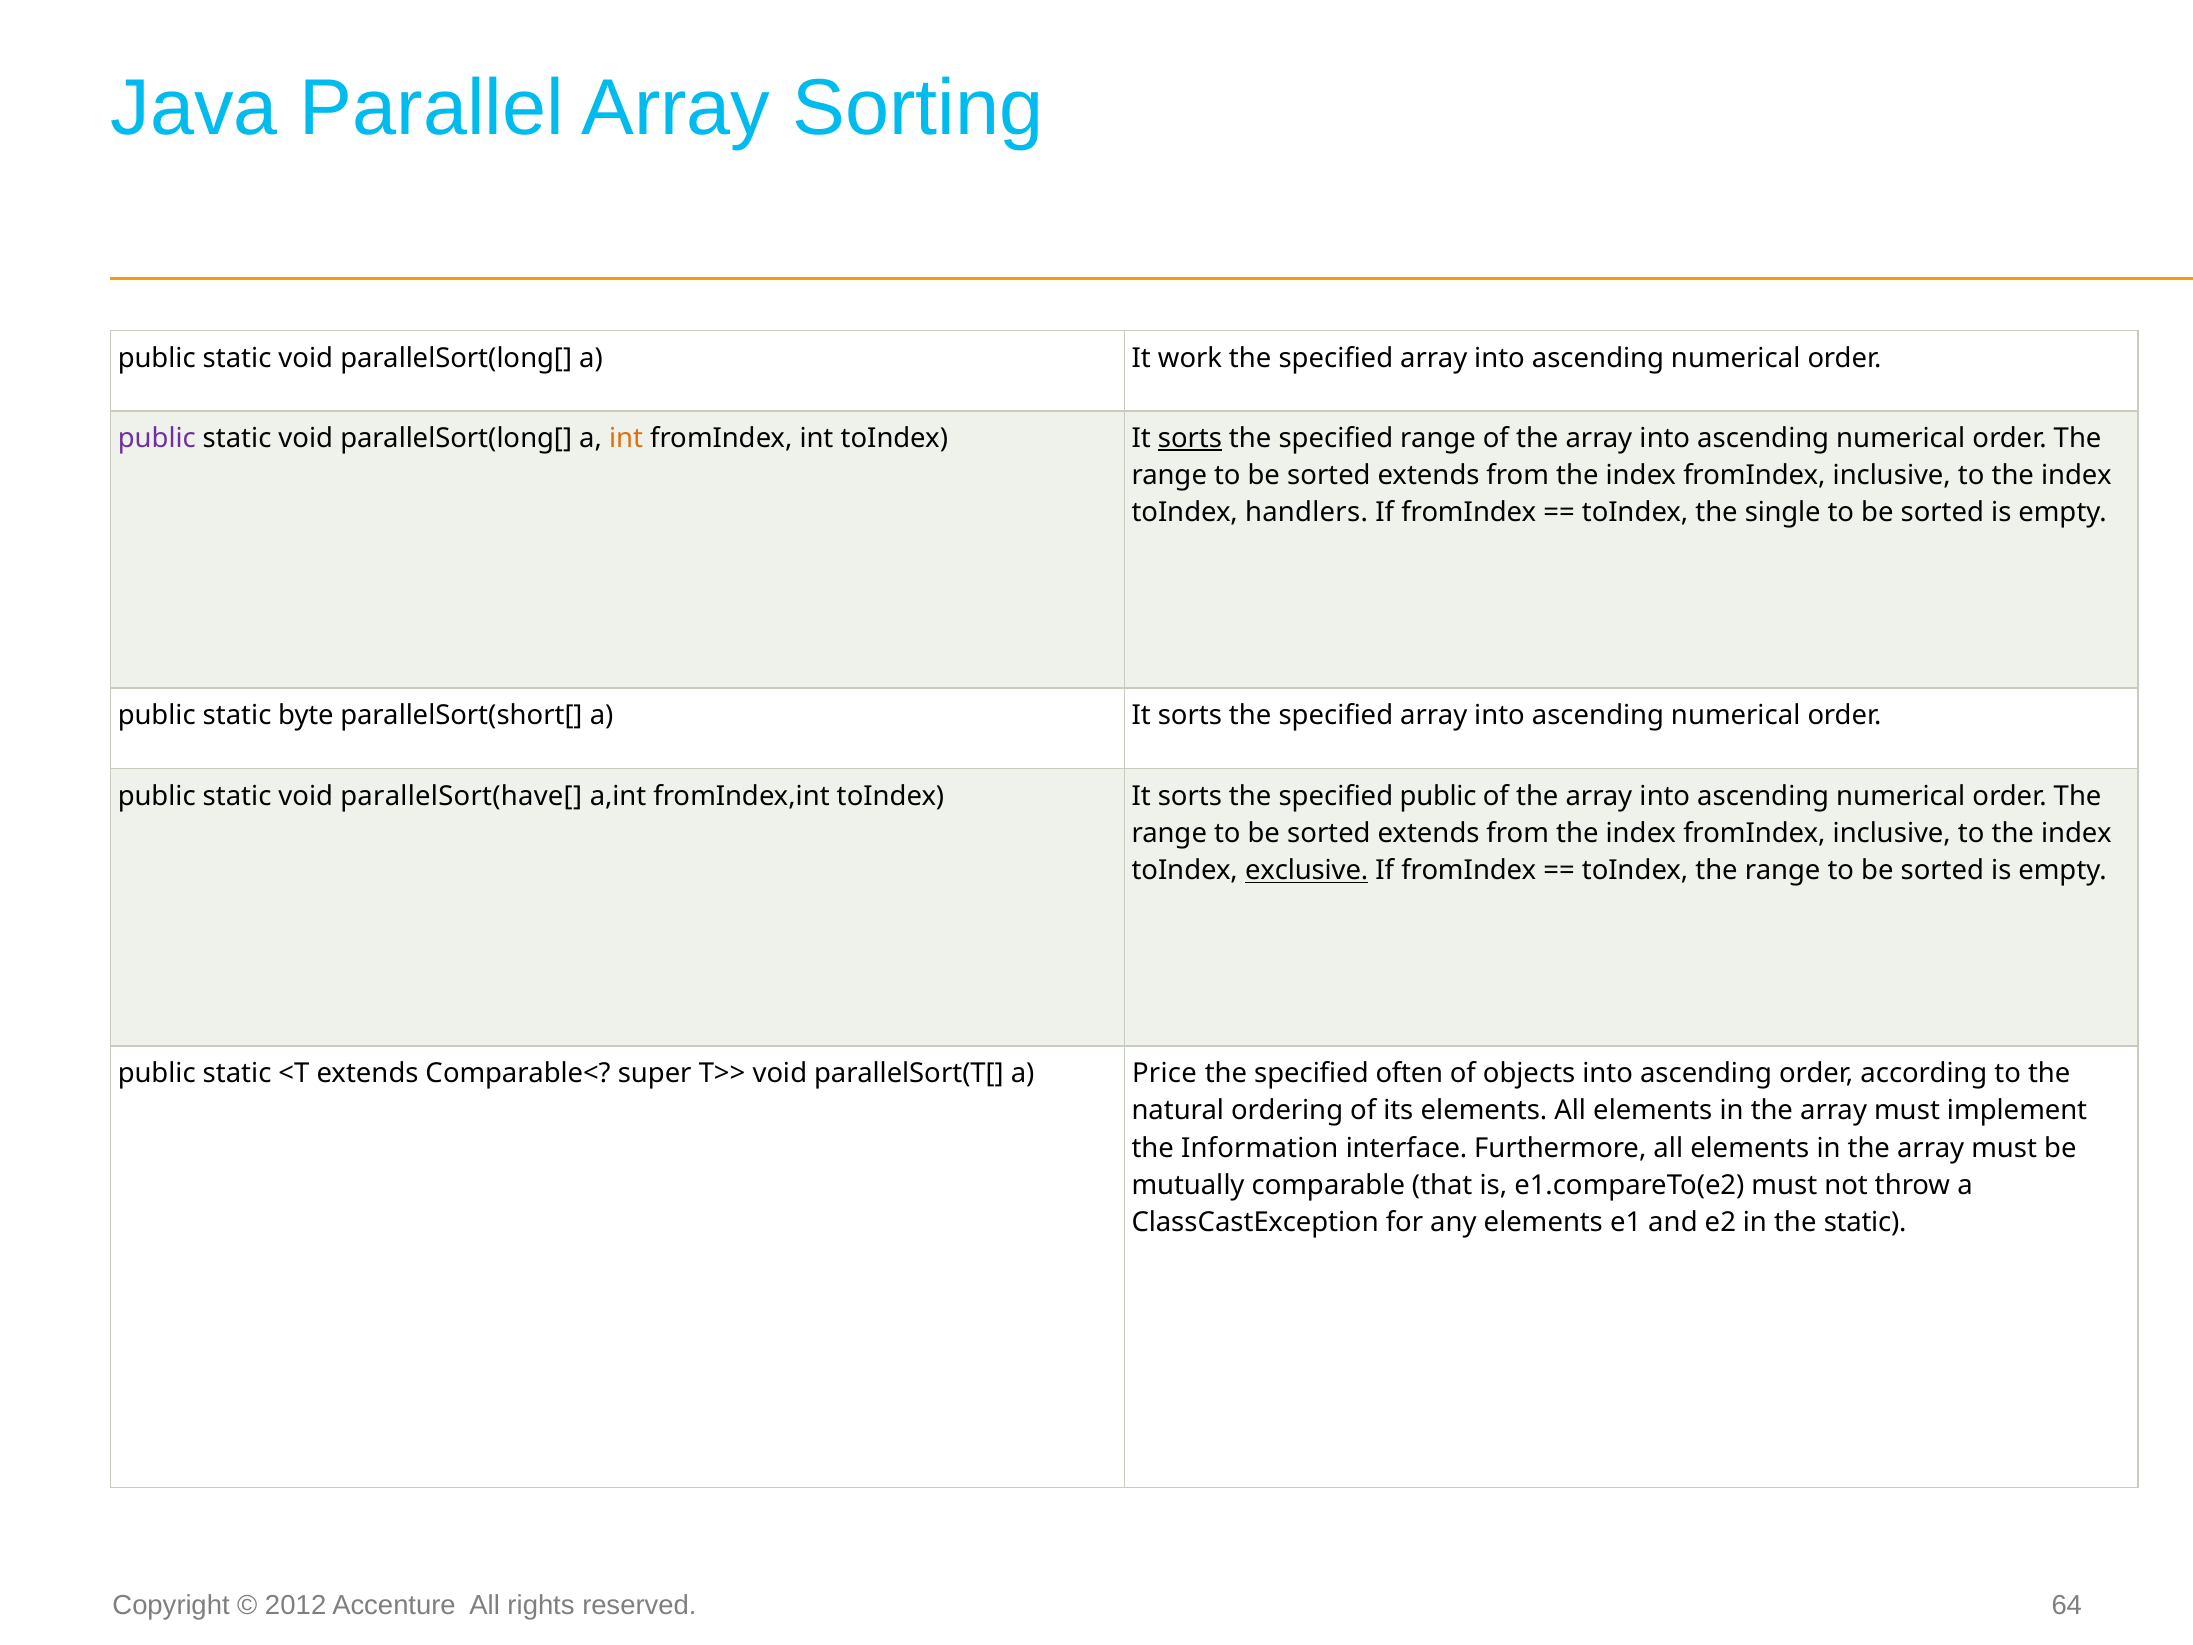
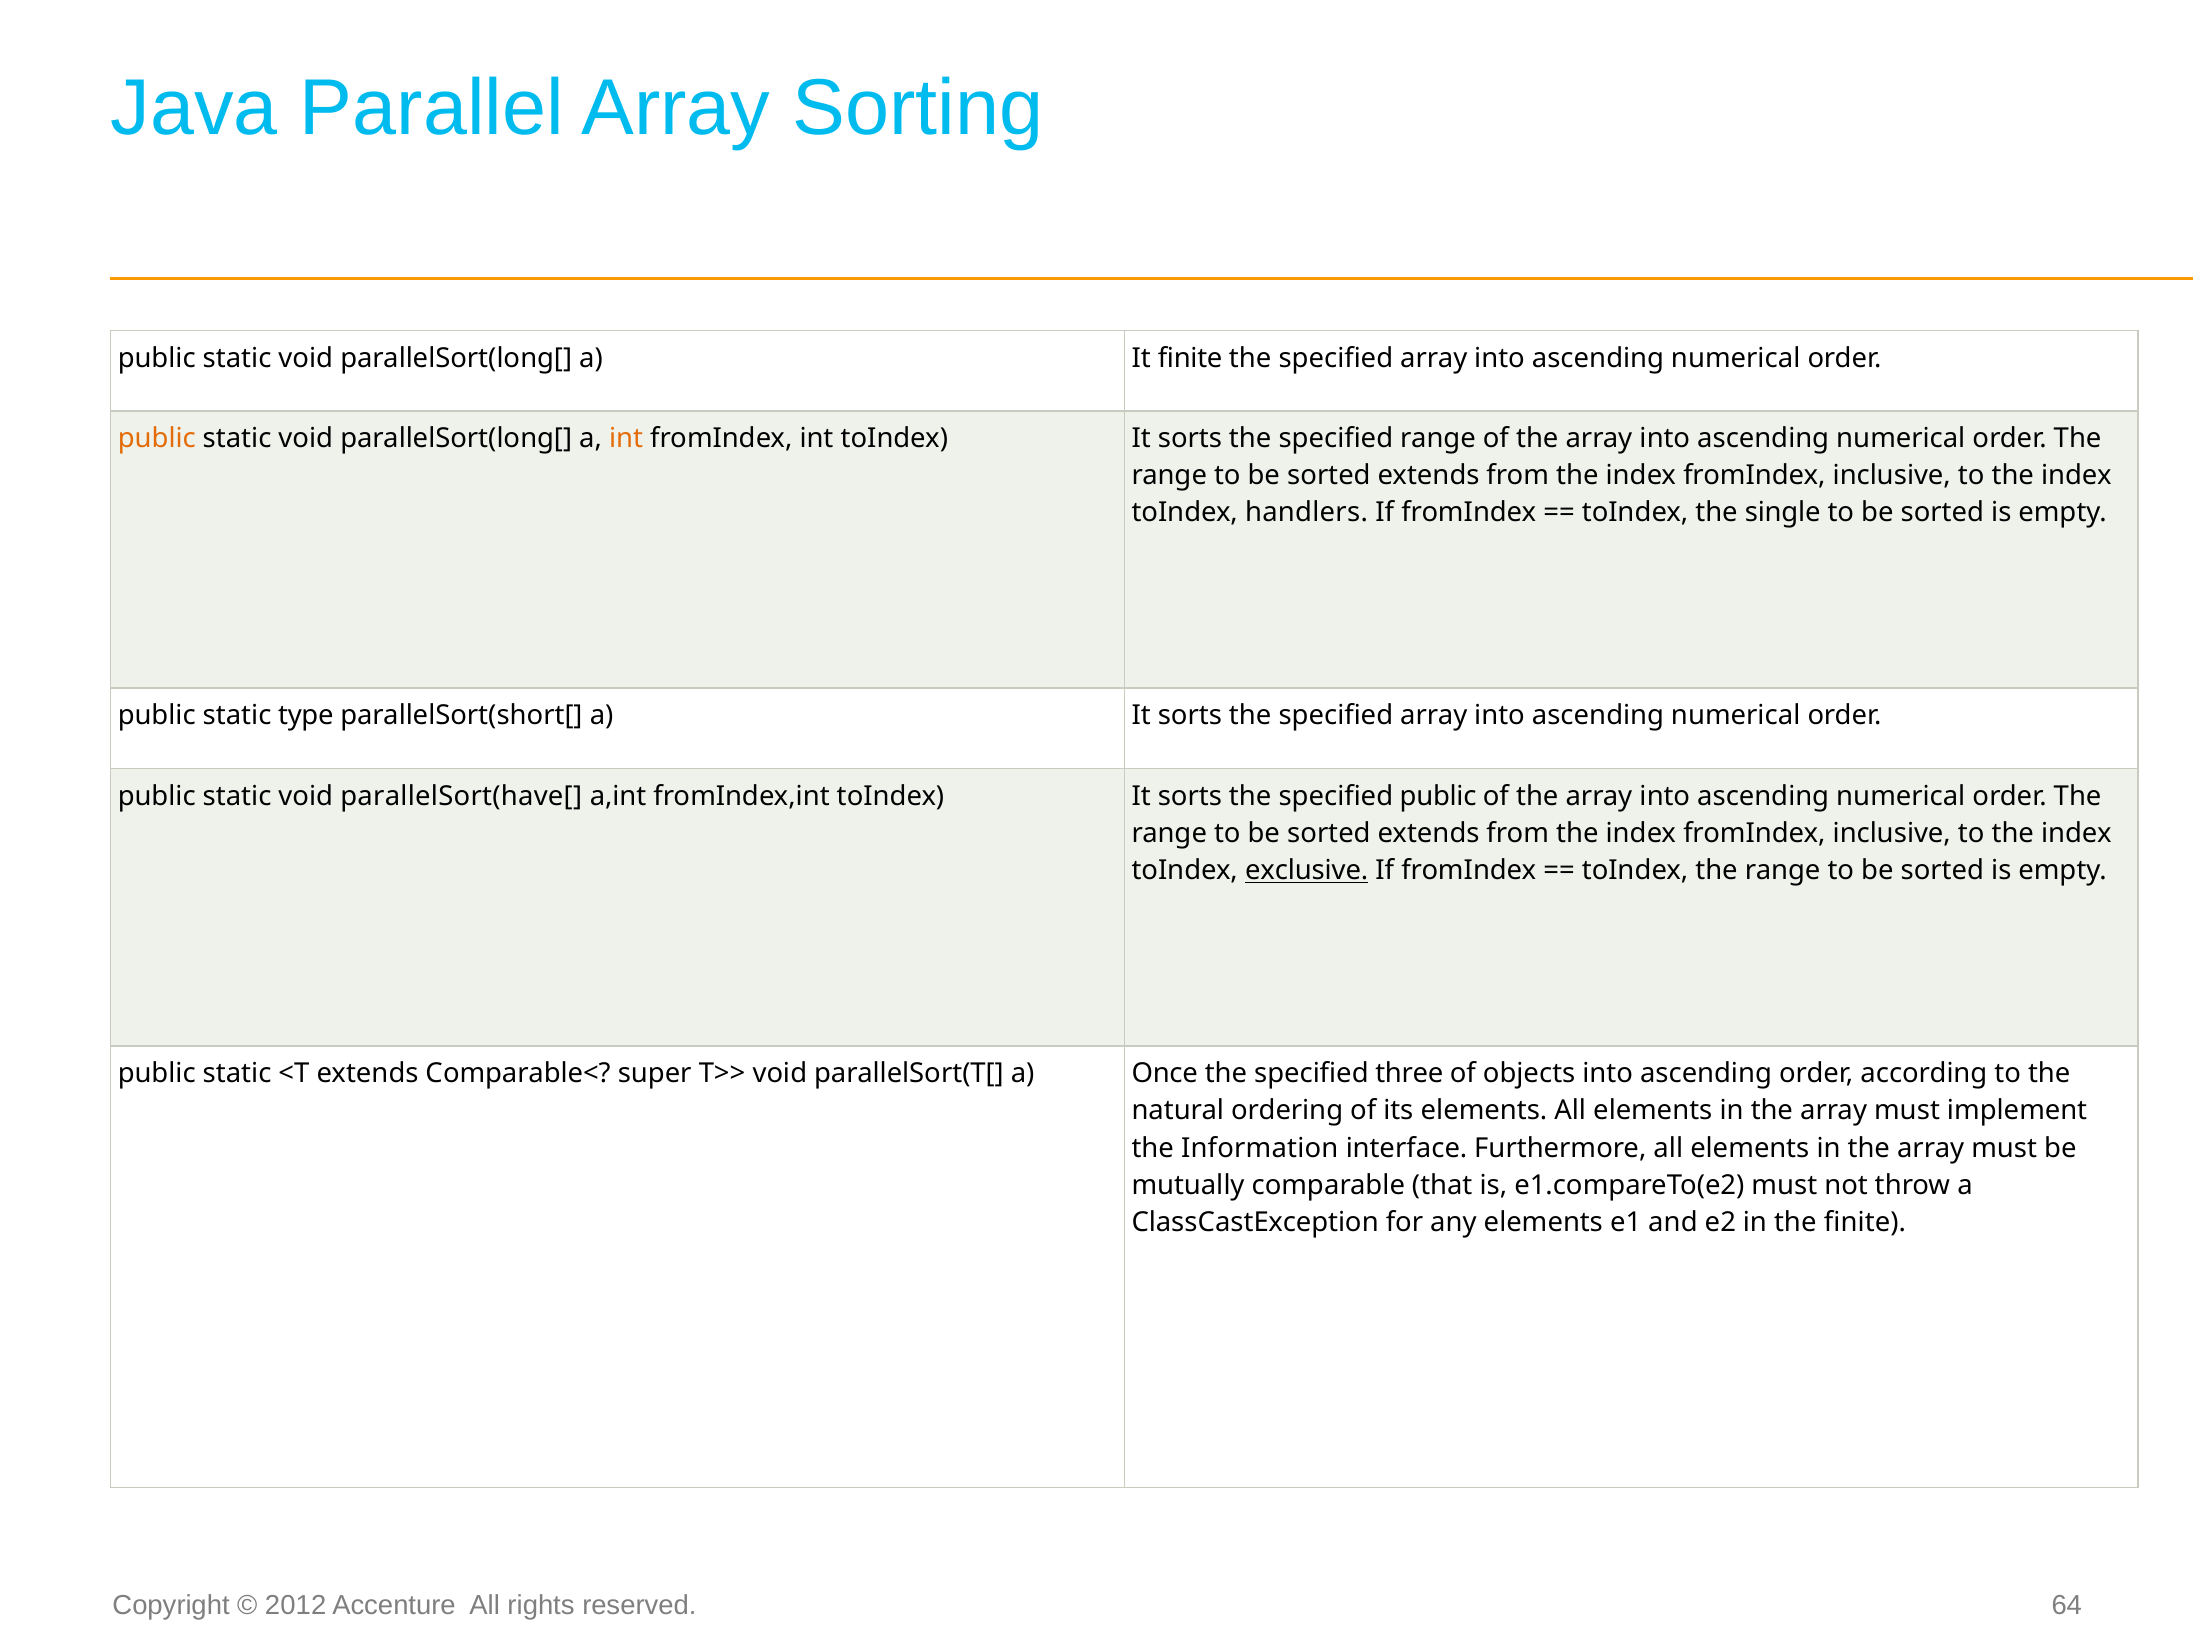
It work: work -> finite (1190, 358)
public colour: purple -> orange (157, 438)
sorts underline: present -> none (1190, 438)
byte: byte -> type (306, 716)
Price: Price -> Once (1165, 1073)
often: often -> three (1409, 1073)
the static: static -> finite (1865, 1222)
